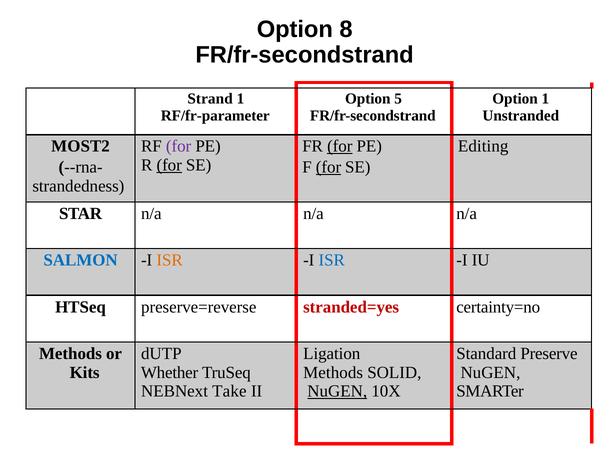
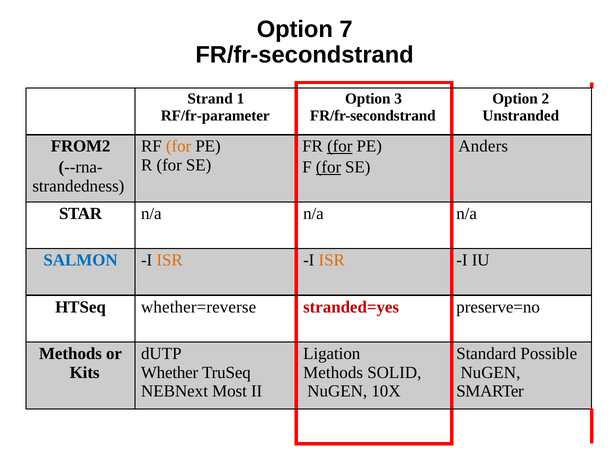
8: 8 -> 7 (346, 29)
5: 5 -> 3 (398, 99)
Option 1: 1 -> 2 (545, 99)
MOST2: MOST2 -> FROM2 (81, 146)
for colour: purple -> orange (179, 146)
Editing: Editing -> Anders (483, 146)
for underline: present -> none (169, 165)
ISR colour: blue -> orange (332, 260)
preserve=reverse: preserve=reverse -> whether=reverse (199, 307)
certainty=no: certainty=no -> preserve=no (498, 307)
Preserve: Preserve -> Possible (549, 353)
Take: Take -> Most (230, 391)
NuGEN underline: present -> none (337, 391)
